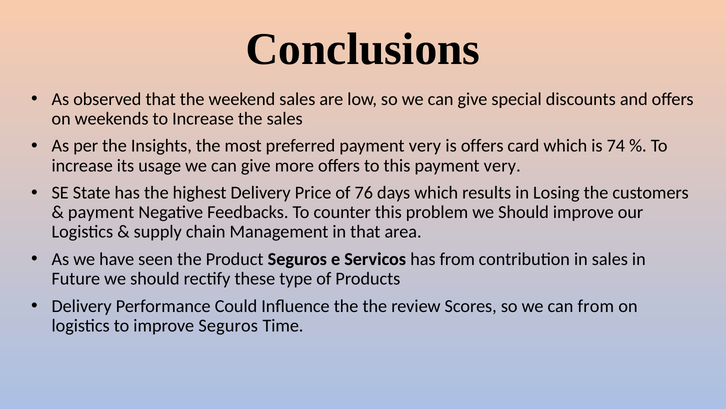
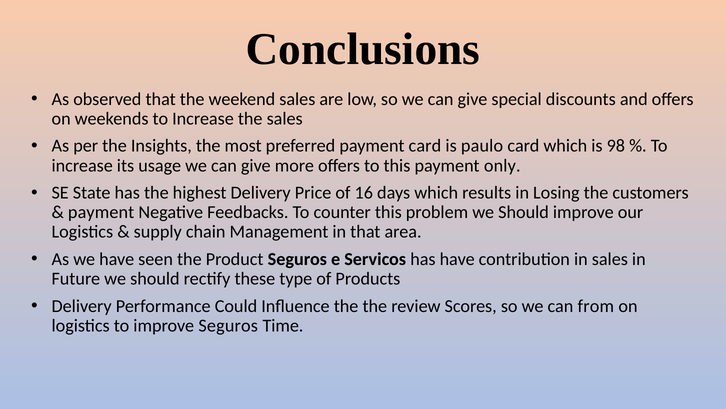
preferred payment very: very -> card (425, 146)
is offers: offers -> paulo (482, 146)
74: 74 -> 98 (616, 146)
this payment very: very -> only (502, 165)
76: 76 -> 16 (364, 192)
has from: from -> have (457, 259)
